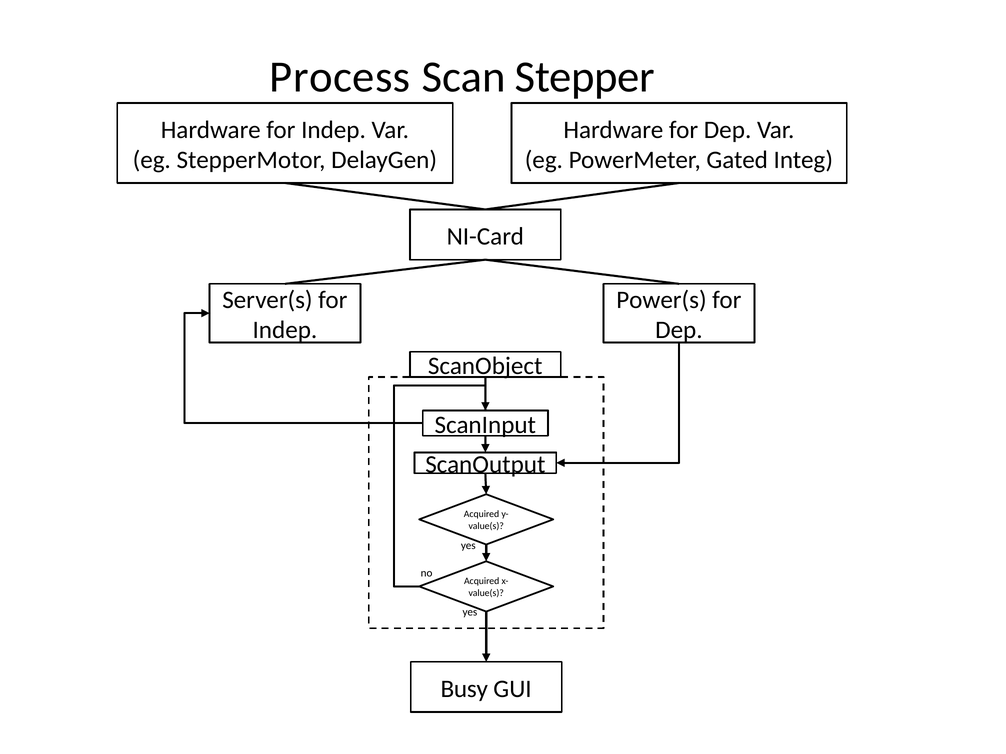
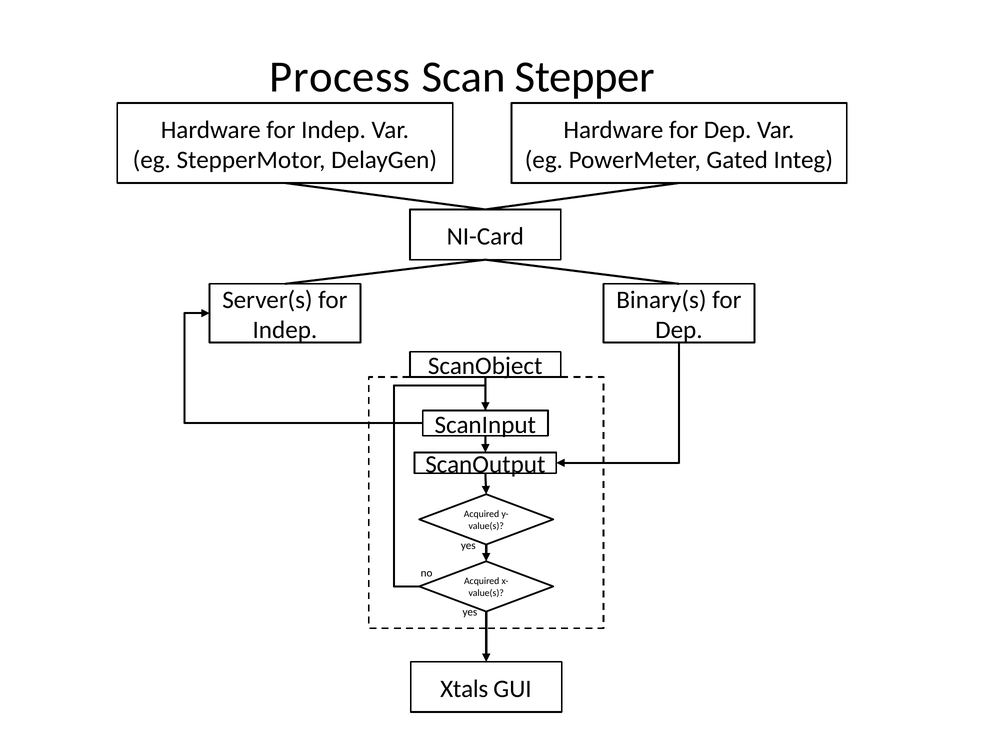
Power(s: Power(s -> Binary(s (661, 300)
Busy: Busy -> Xtals (464, 689)
